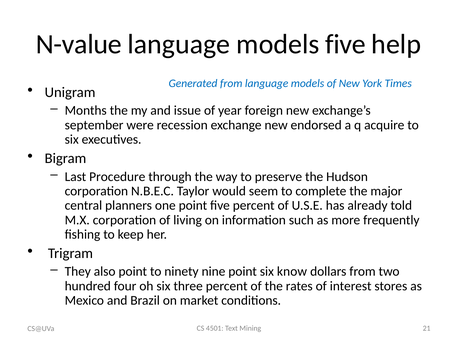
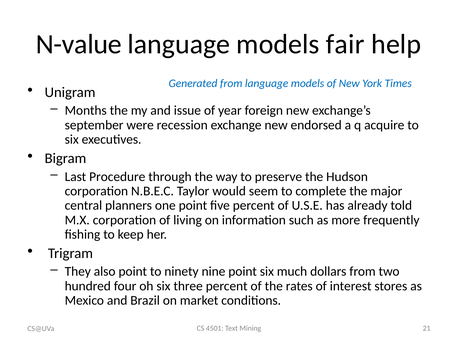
models five: five -> fair (345, 44)
know: know -> much (292, 271)
